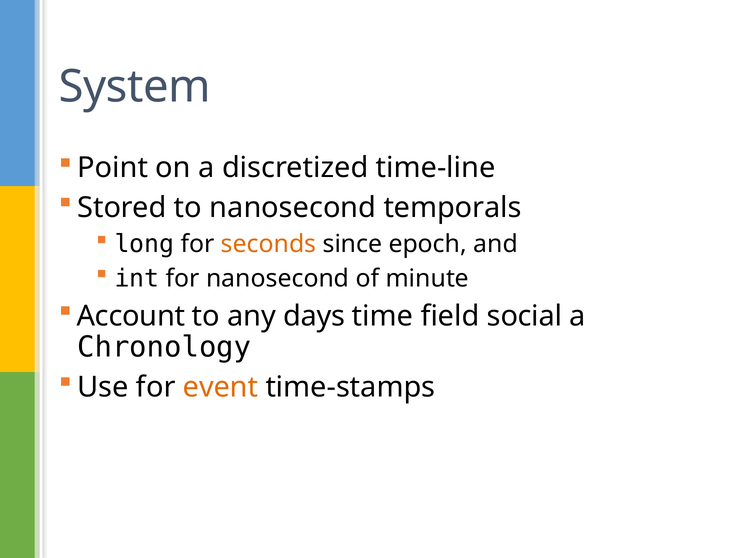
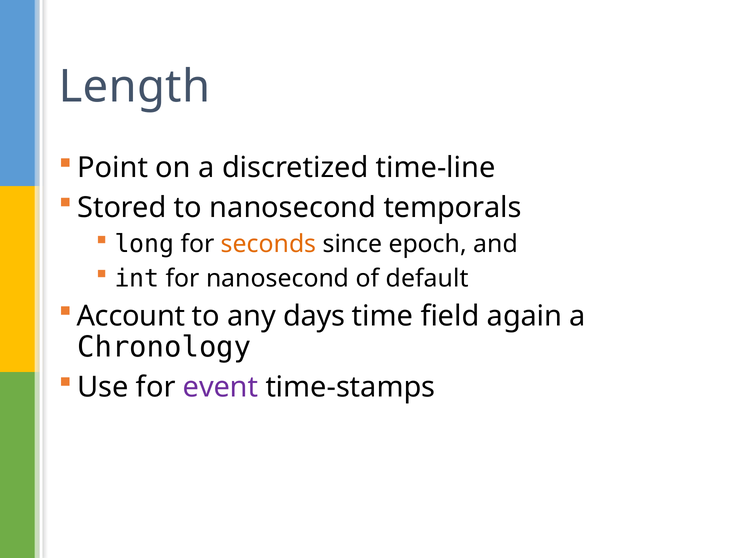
System: System -> Length (134, 87)
minute: minute -> default (427, 279)
social: social -> again (525, 316)
event colour: orange -> purple (221, 388)
